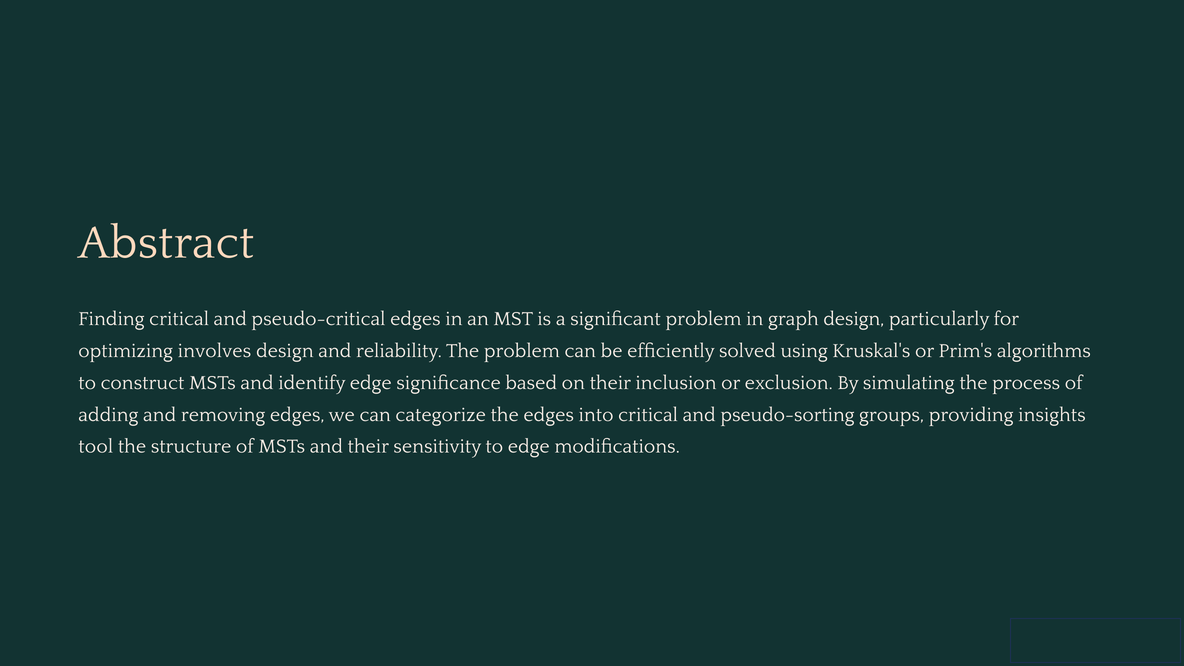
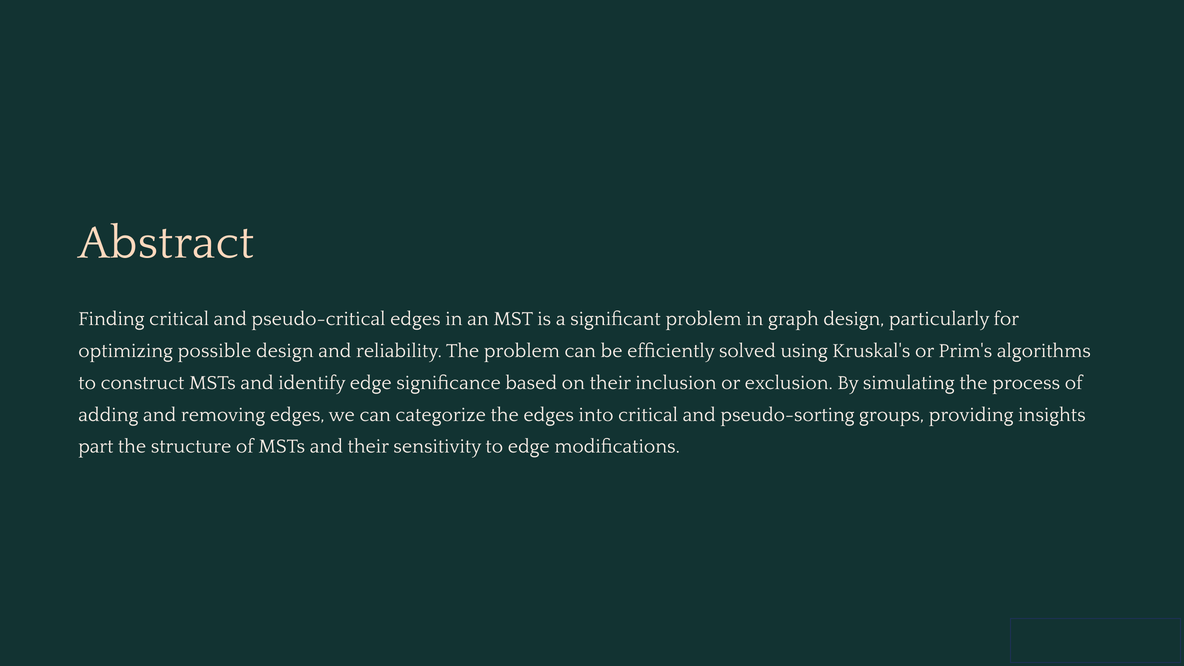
involves: involves -> possible (214, 351)
tool: tool -> part (96, 446)
